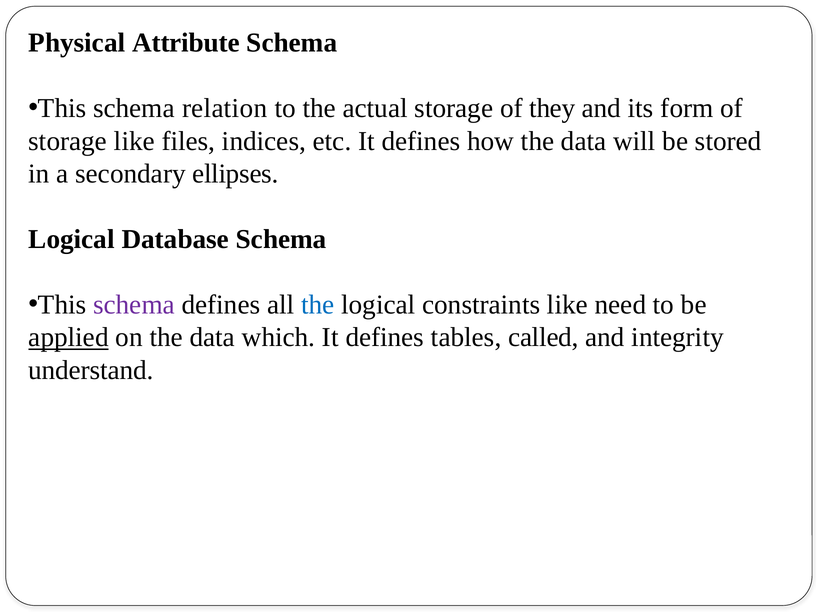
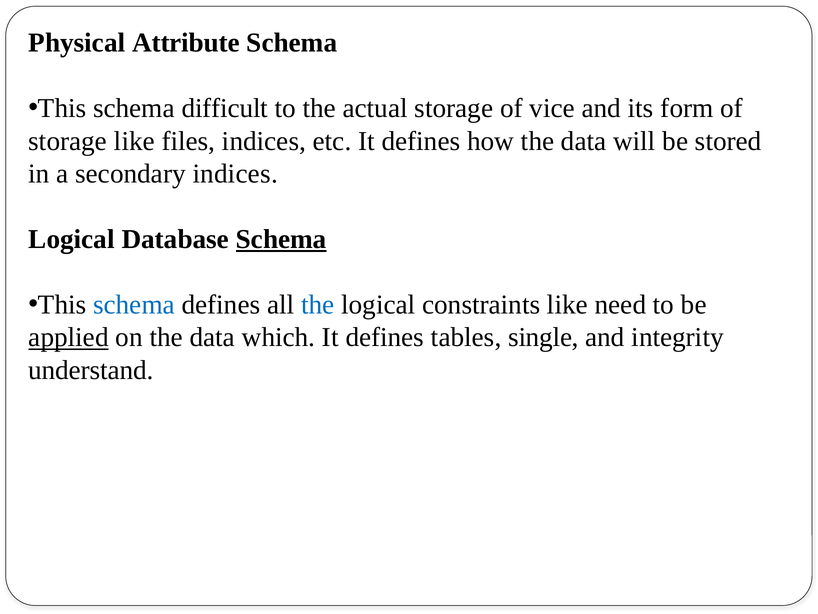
relation: relation -> difficult (225, 108)
they: they -> vice (552, 108)
secondary ellipses: ellipses -> indices (235, 174)
Schema underline: none -> present (281, 239)
schema colour: purple -> blue (134, 304)
called: called -> single (543, 337)
